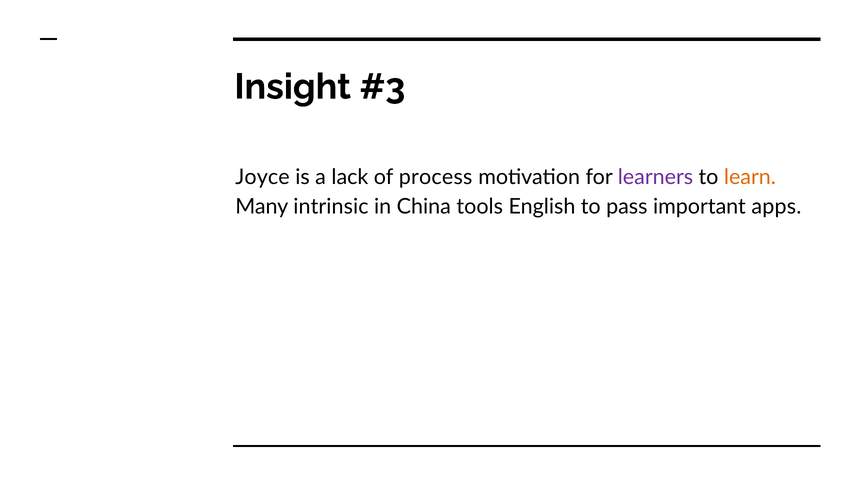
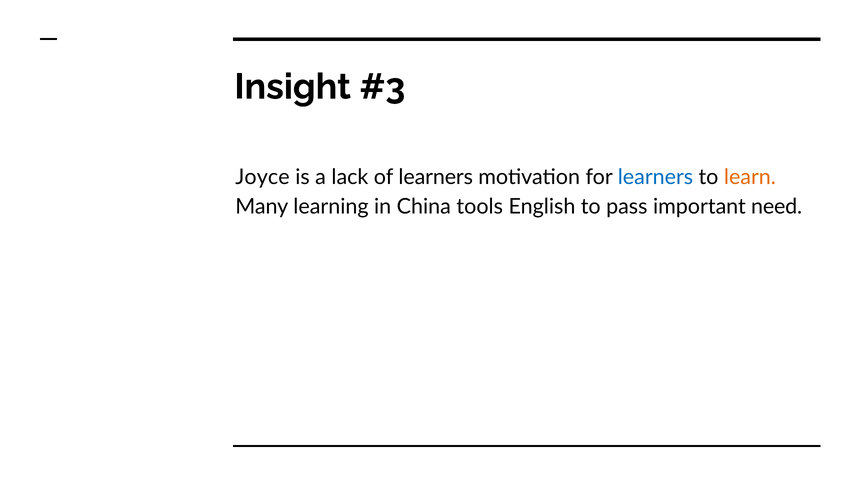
of process: process -> learners (436, 177)
learners colour: purple -> blue (655, 177)
intrinsic: intrinsic -> learning (331, 207)
apps: apps -> need (777, 207)
